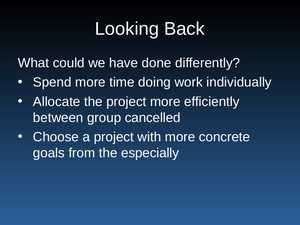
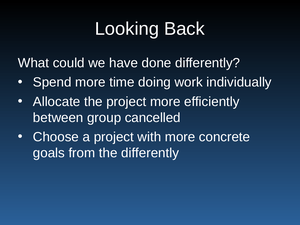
the especially: especially -> differently (150, 153)
